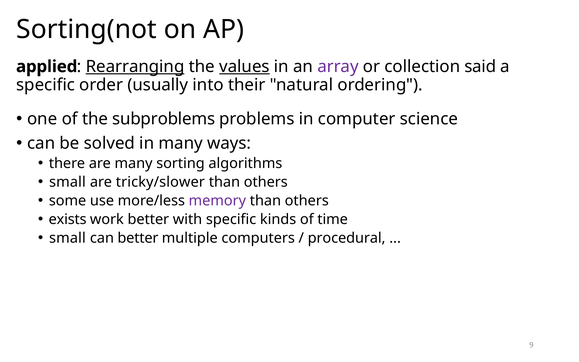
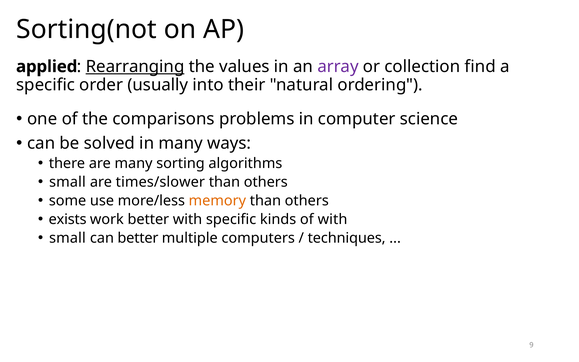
values underline: present -> none (244, 67)
said: said -> find (480, 67)
subproblems: subproblems -> comparisons (164, 119)
tricky/slower: tricky/slower -> times/slower (160, 182)
memory colour: purple -> orange (217, 201)
of time: time -> with (333, 219)
procedural: procedural -> techniques (347, 238)
